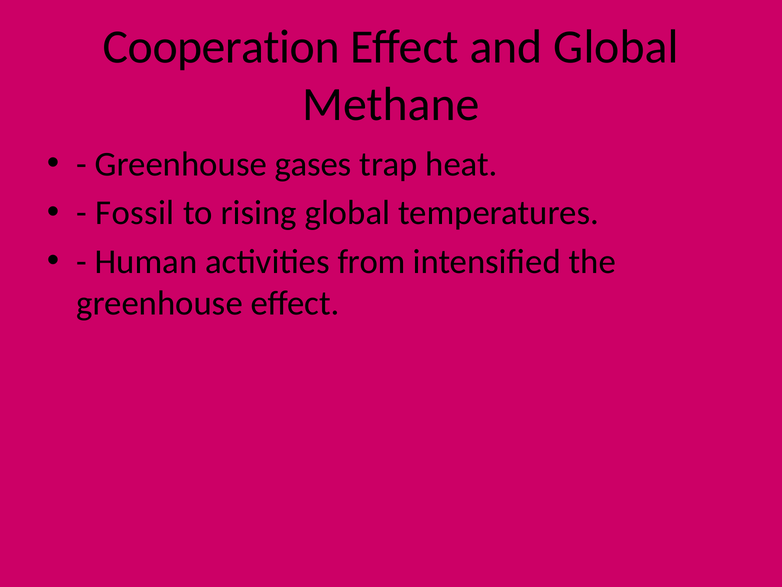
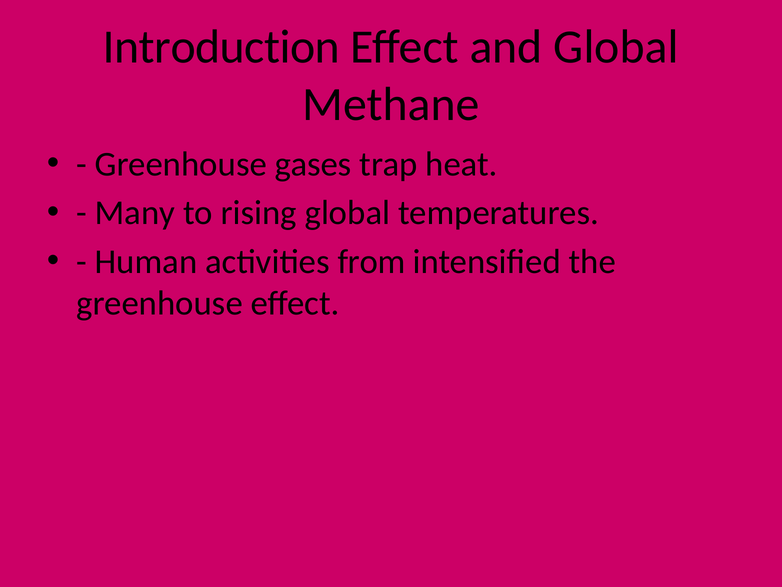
Cooperation: Cooperation -> Introduction (221, 47)
Fossil: Fossil -> Many (135, 213)
